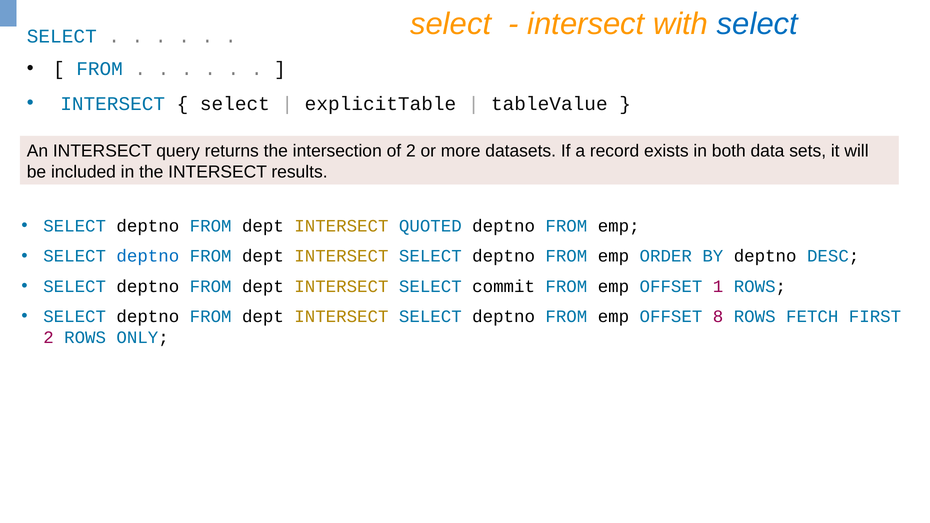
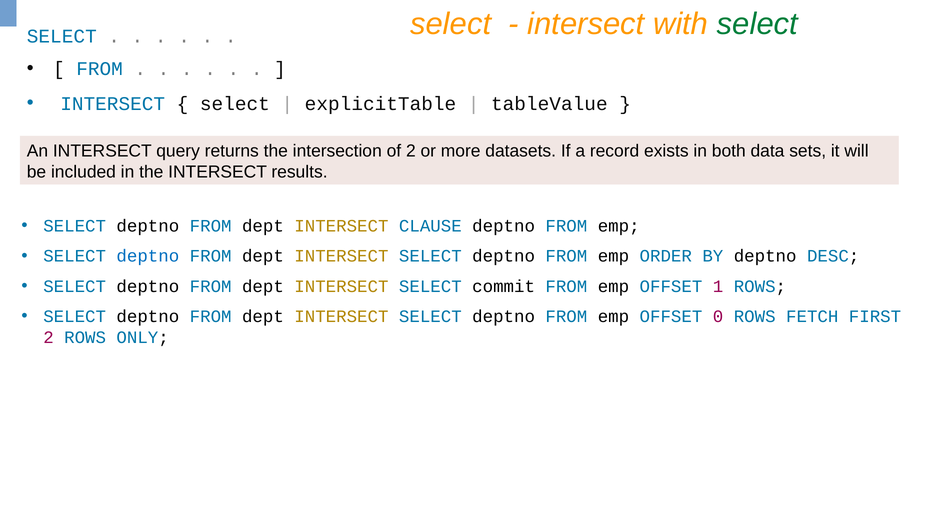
select colour: blue -> green (757, 24)
QUOTED: QUOTED -> CLAUSE (430, 226)
8: 8 -> 0 (718, 317)
